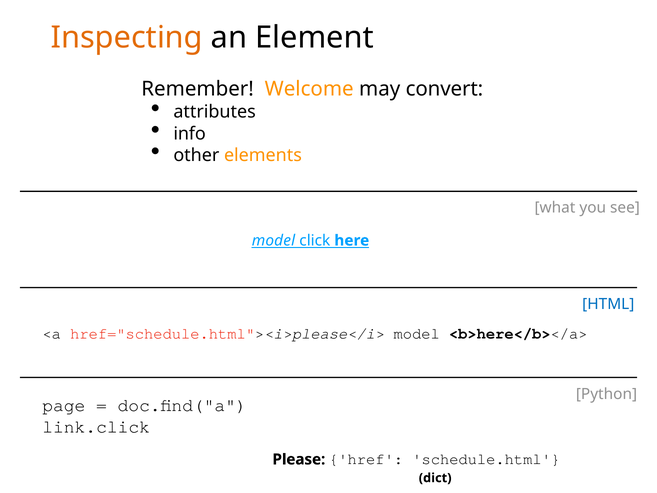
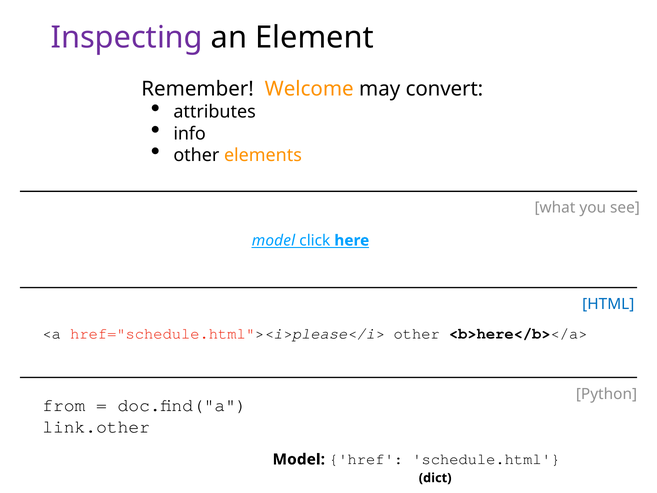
Inspecting colour: orange -> purple (127, 38)
href="schedule.html"><i>please</i> model: model -> other (417, 333)
page: page -> from (64, 405)
link.click: link.click -> link.other (96, 427)
Please: Please -> Model (299, 459)
